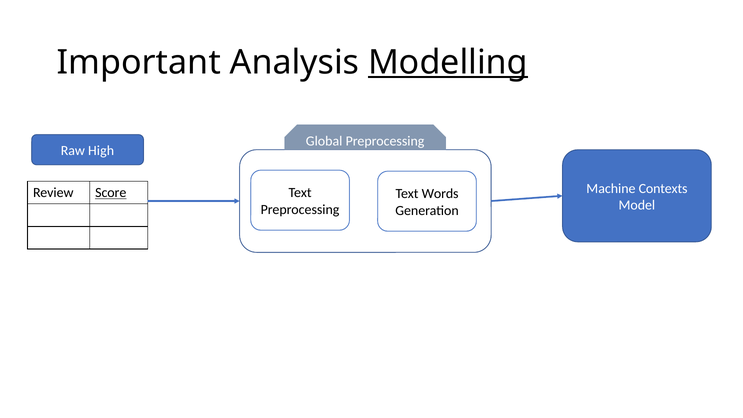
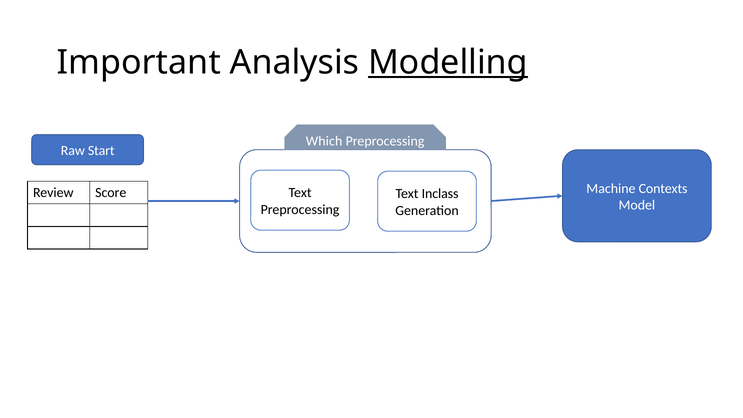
Global: Global -> Which (324, 141)
High: High -> Start (101, 151)
Score underline: present -> none (111, 193)
Words: Words -> Inclass (440, 194)
